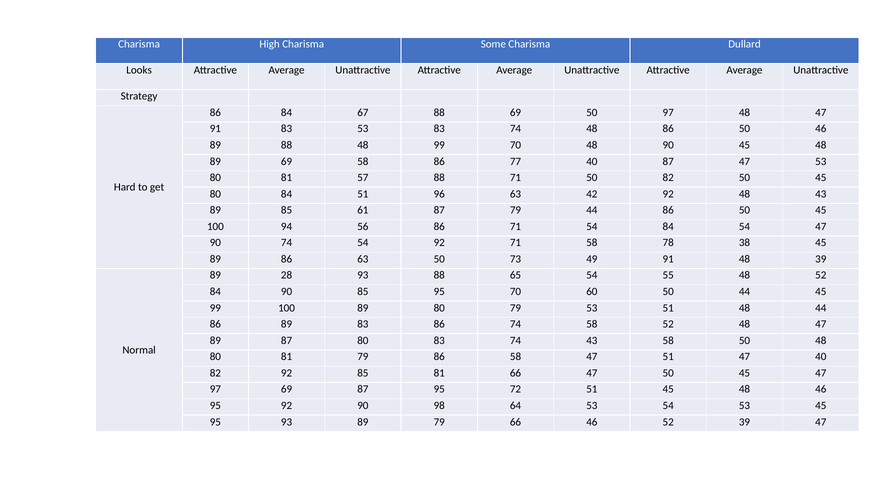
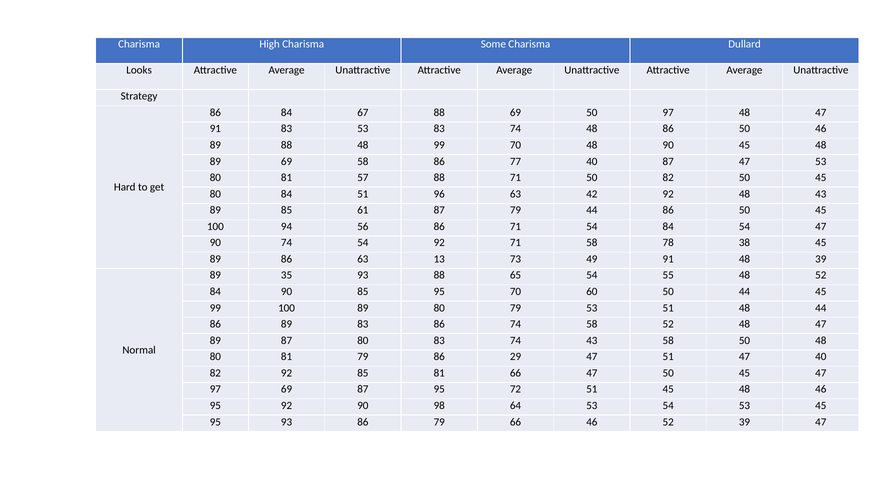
63 50: 50 -> 13 (439, 259)
28: 28 -> 35 (287, 275)
86 58: 58 -> 29 (516, 357)
93 89: 89 -> 86 (363, 422)
